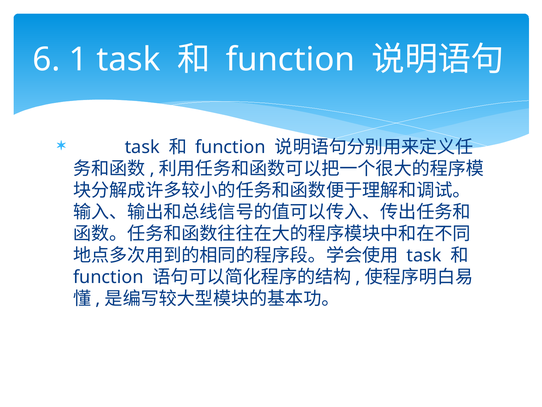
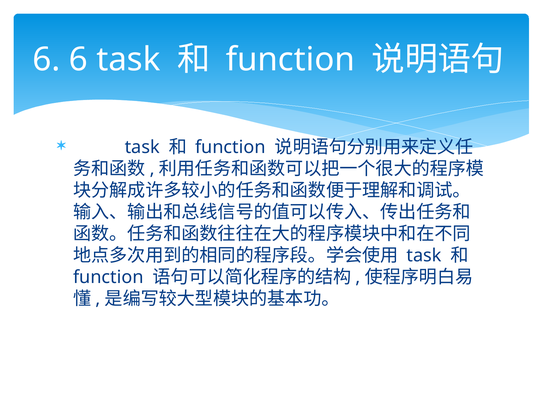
6 1: 1 -> 6 (78, 59)
